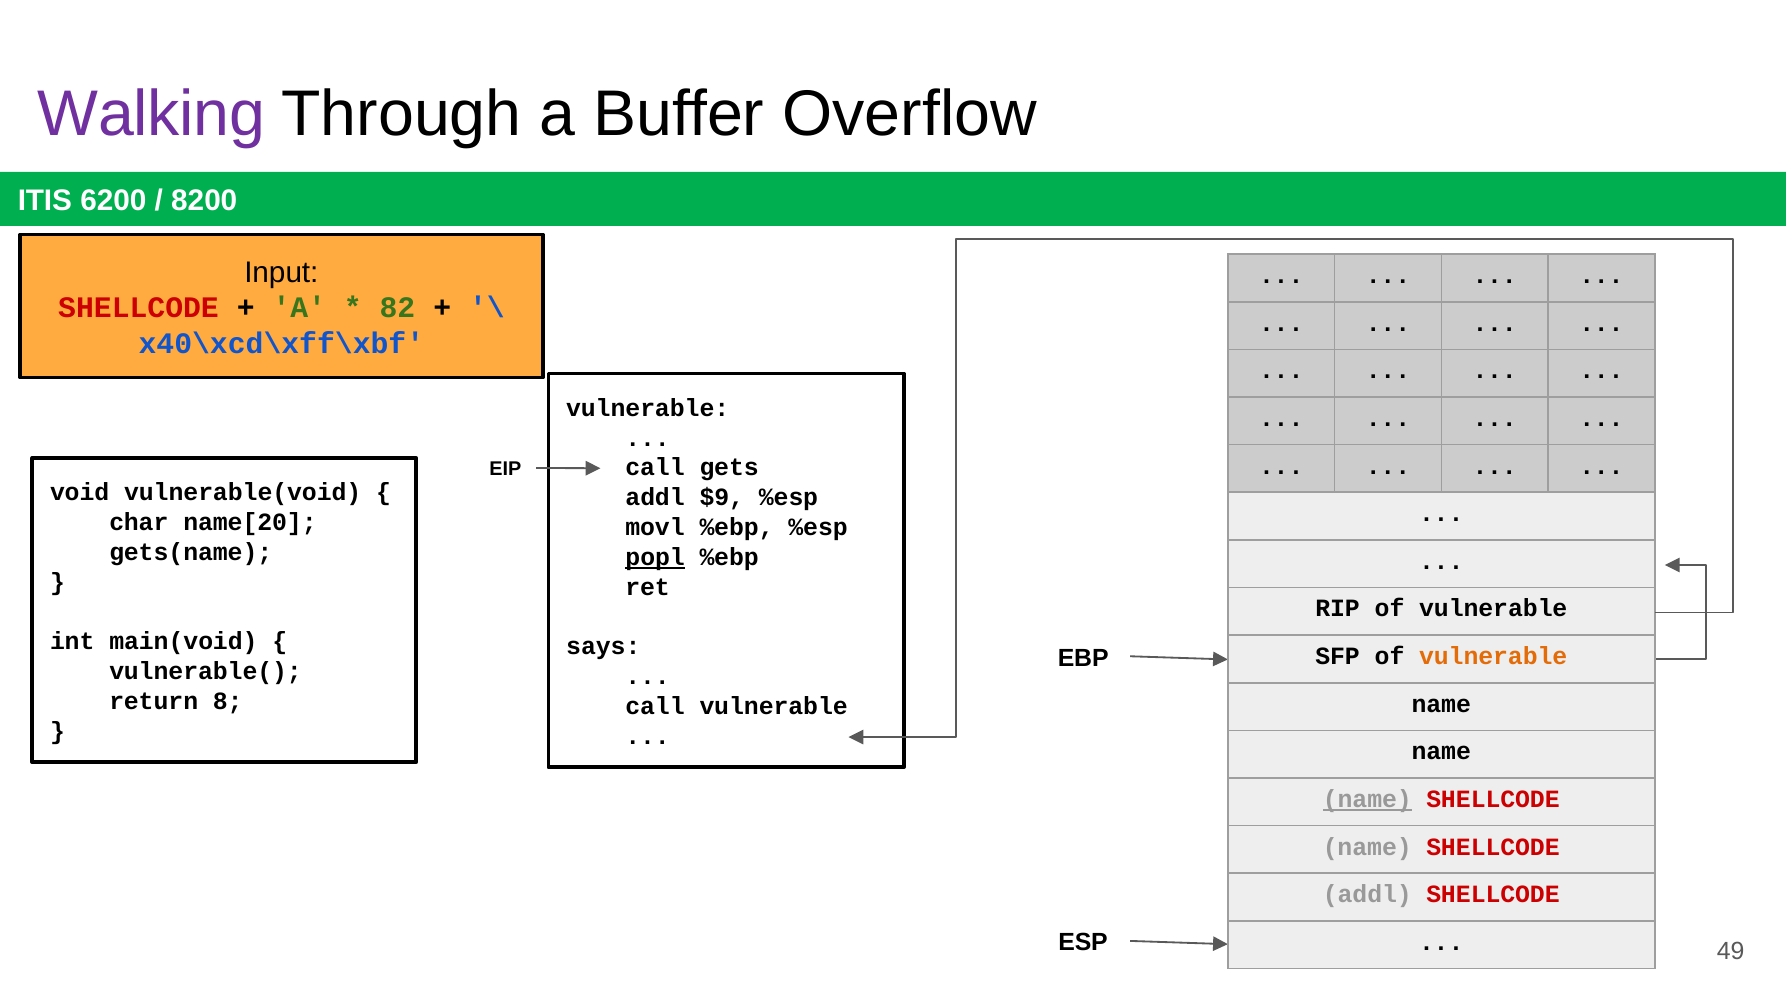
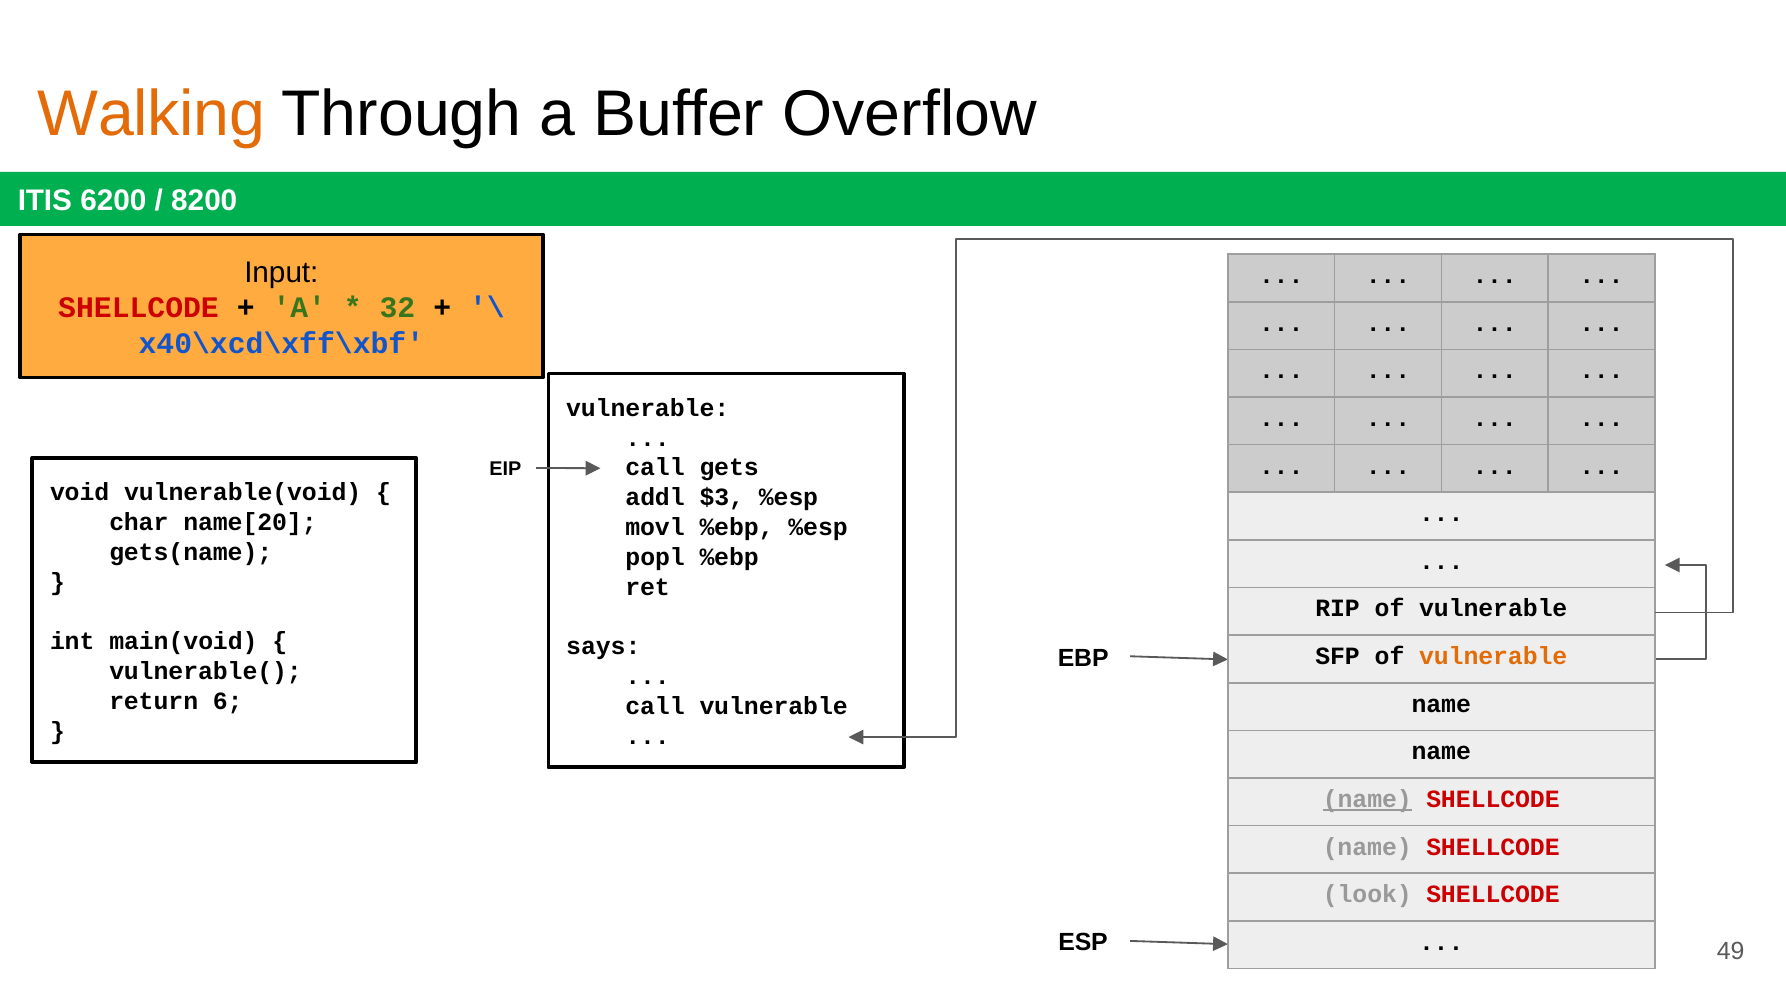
Walking colour: purple -> orange (152, 114)
82: 82 -> 32 (397, 308)
$9: $9 -> $3 (722, 497)
popl underline: present -> none (655, 557)
8: 8 -> 6 (228, 701)
addl: addl -> look (1367, 894)
